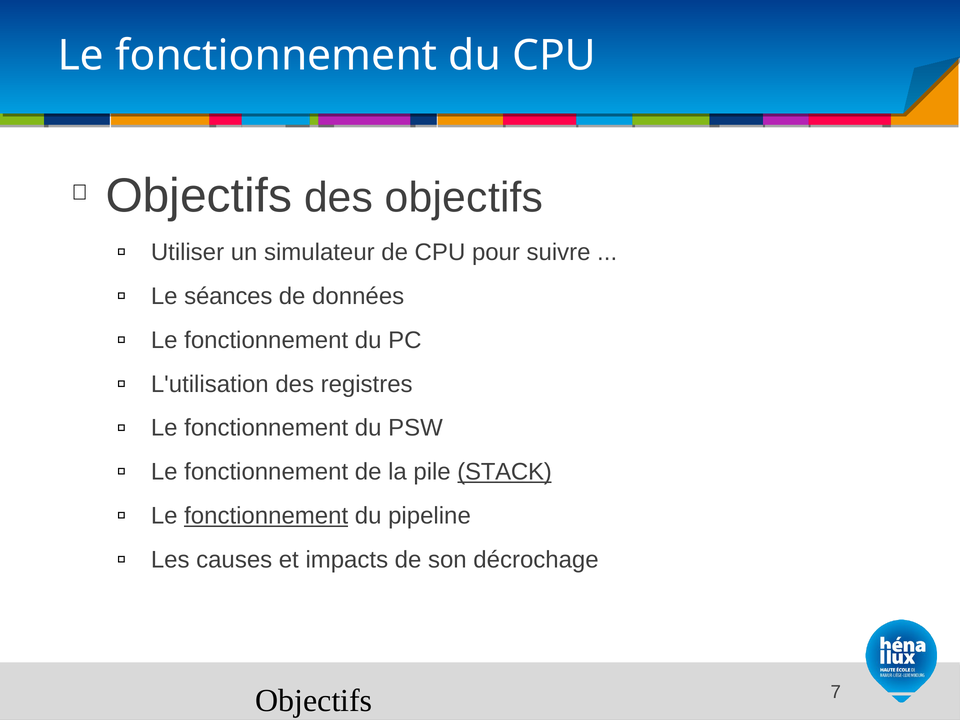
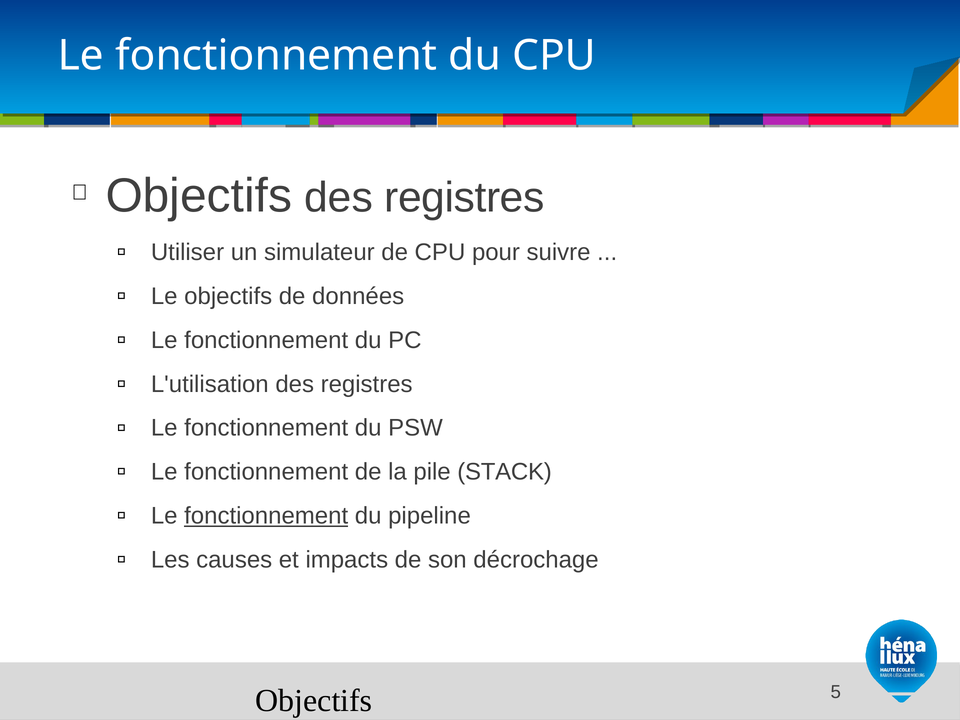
Objectifs des objectifs: objectifs -> registres (464, 197)
Le séances: séances -> objectifs (228, 296)
STACK underline: present -> none (505, 472)
7: 7 -> 5 (836, 692)
